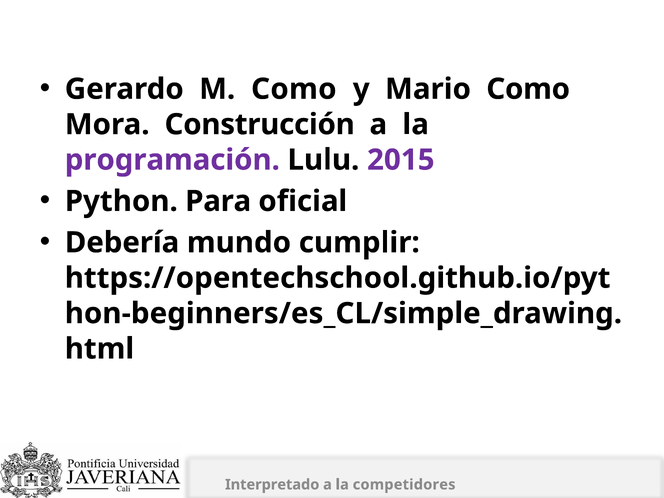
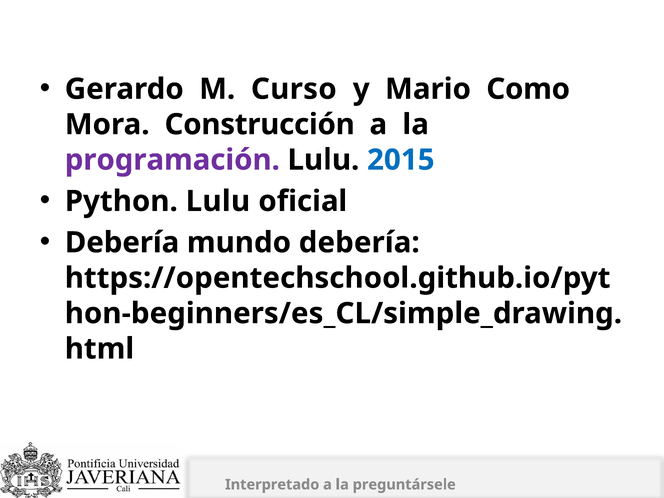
M Como: Como -> Curso (294, 89)
2015 colour: purple -> blue (401, 160)
Python Para: Para -> Lulu (218, 201)
mundo cumplir: cumplir -> debería (359, 243)
competidores: competidores -> preguntársele (404, 485)
